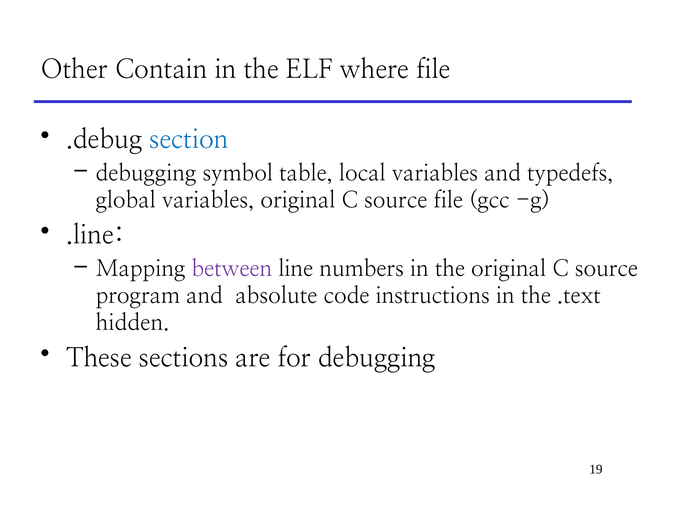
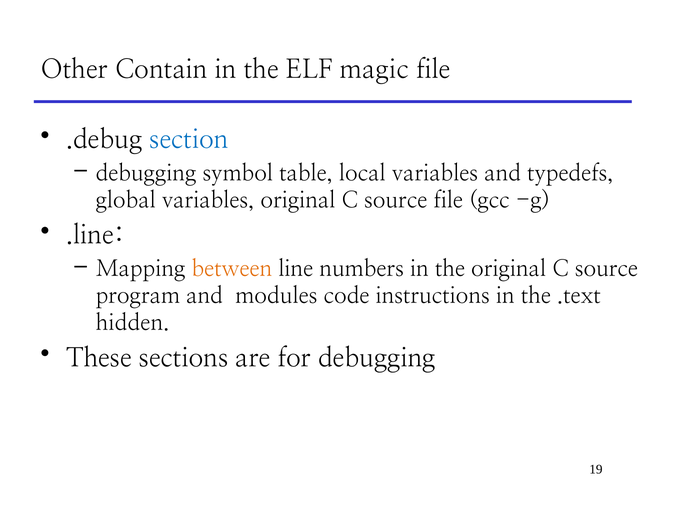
where: where -> magic (374, 70)
between colour: purple -> orange (232, 269)
absolute: absolute -> modules (276, 296)
